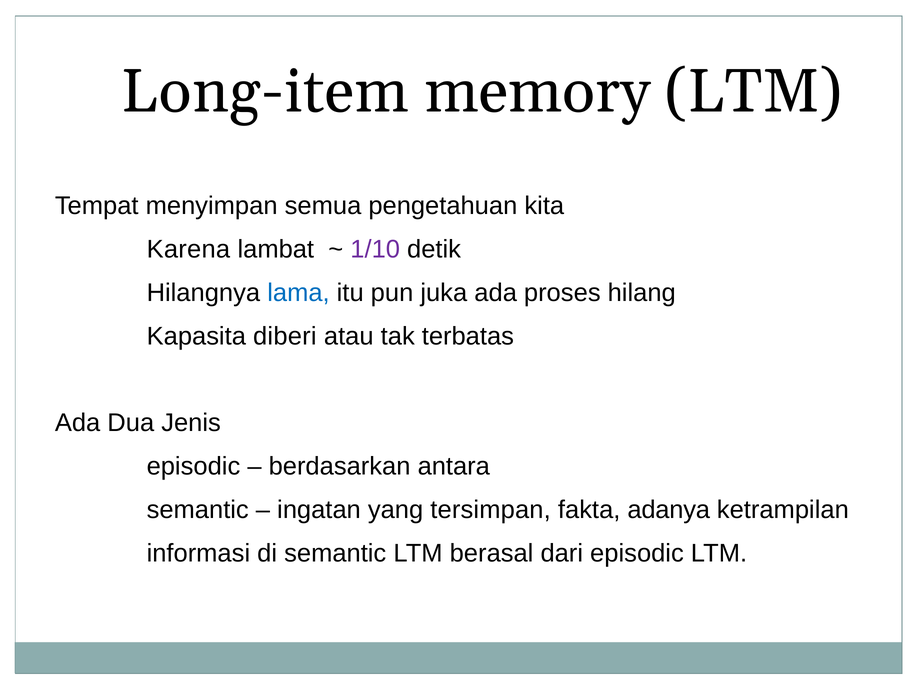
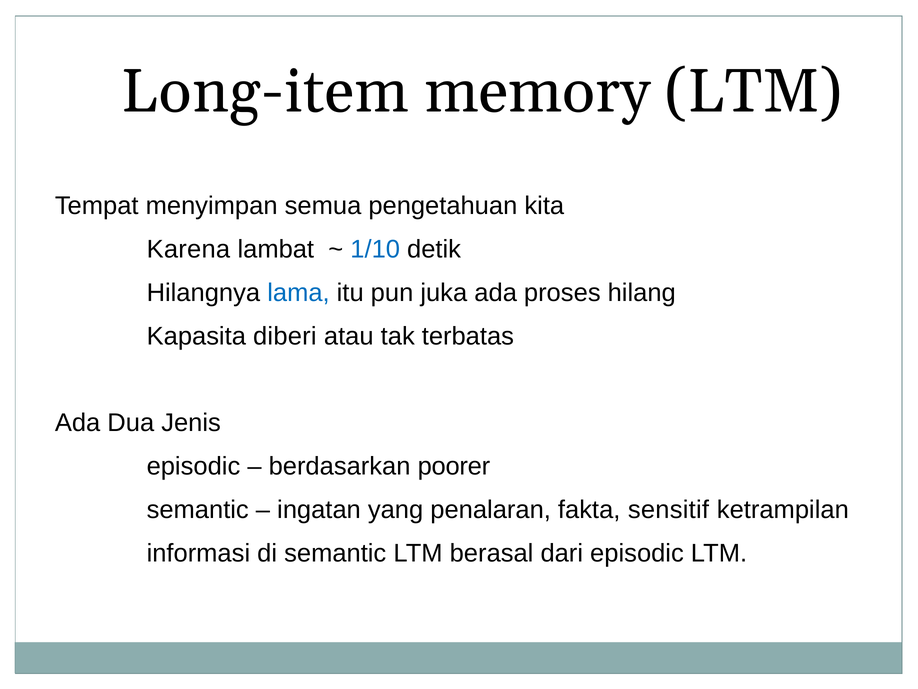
1/10 colour: purple -> blue (375, 249)
antara: antara -> poorer (454, 466)
tersimpan: tersimpan -> penalaran (491, 509)
adanya: adanya -> sensitif (668, 509)
